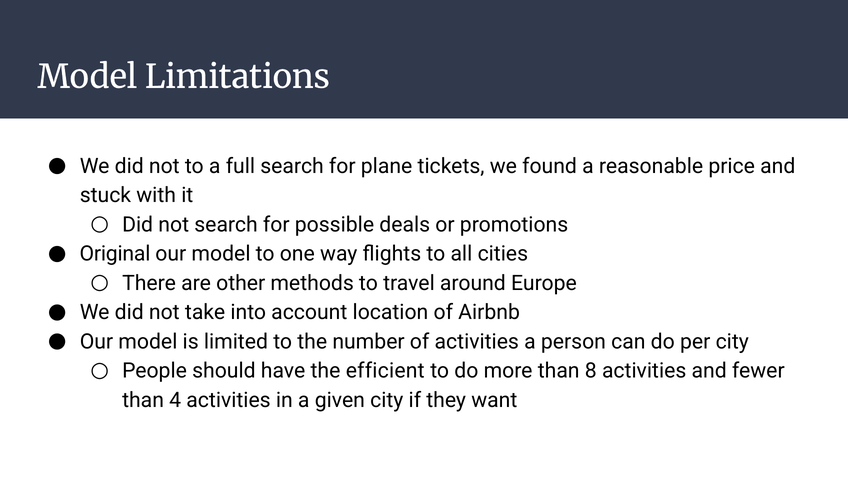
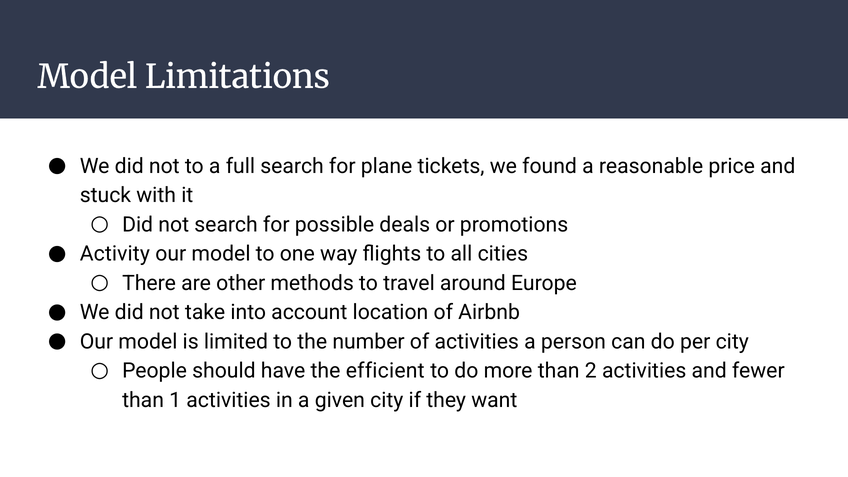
Original: Original -> Activity (115, 254)
8: 8 -> 2 (591, 371)
4: 4 -> 1 (175, 400)
